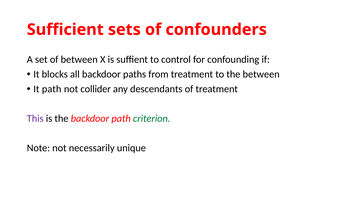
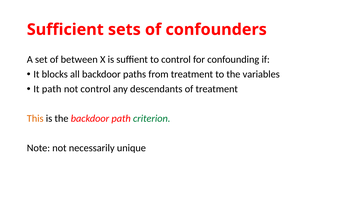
the between: between -> variables (261, 74)
not collider: collider -> control (96, 89)
This colour: purple -> orange (35, 119)
